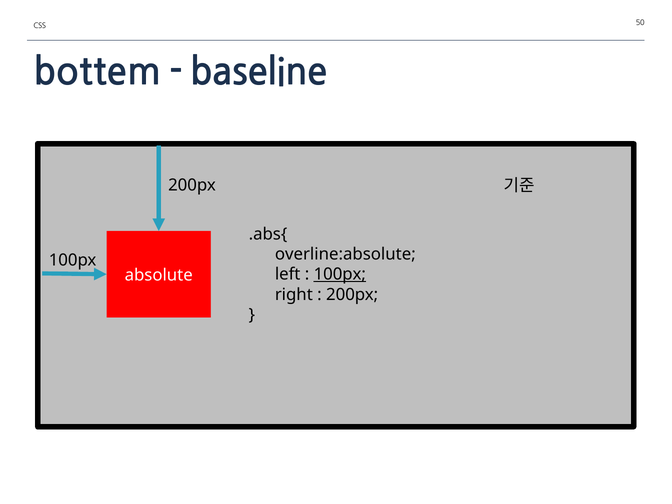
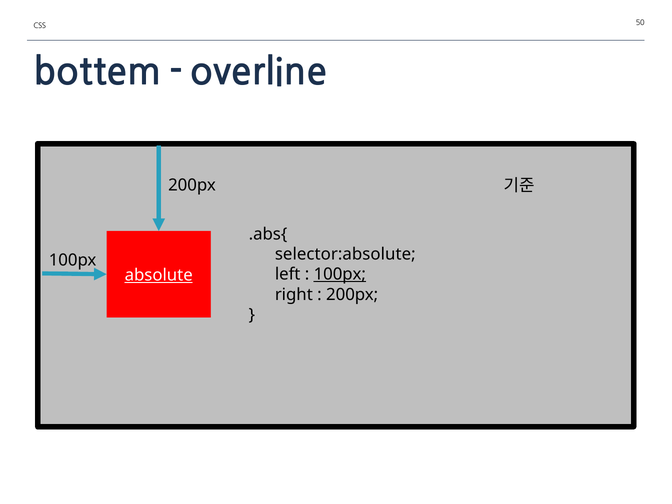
baseline: baseline -> overline (259, 73)
overline:absolute: overline:absolute -> selector:absolute (345, 254)
absolute underline: none -> present (159, 275)
